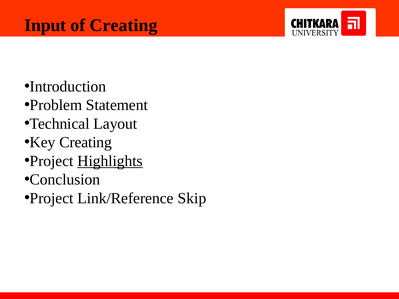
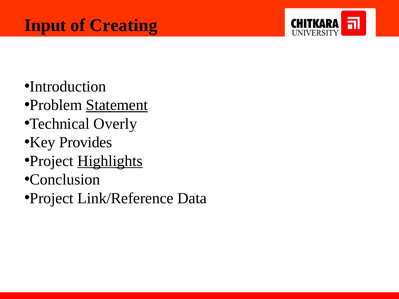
Statement underline: none -> present (117, 105)
Layout: Layout -> Overly (115, 124)
Key Creating: Creating -> Provides (86, 142)
Skip: Skip -> Data (192, 198)
